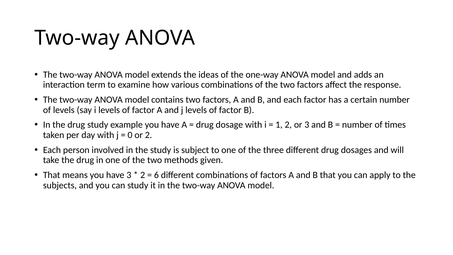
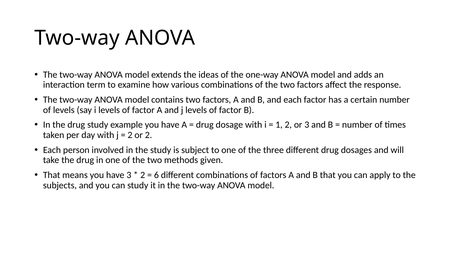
0: 0 -> 2 (130, 135)
